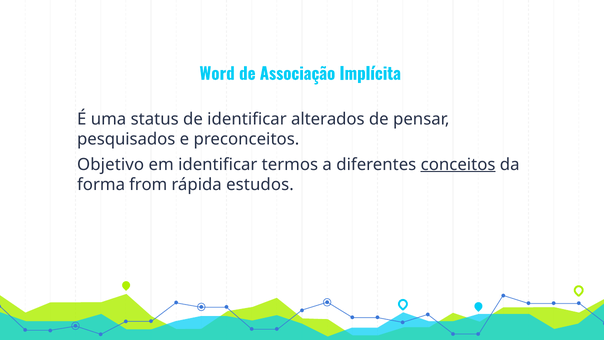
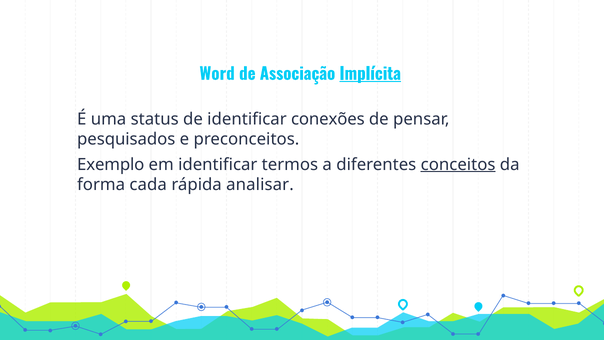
Implícita underline: none -> present (370, 74)
alterados: alterados -> conexões (328, 119)
Objetivo: Objetivo -> Exemplo (111, 164)
from: from -> cada (148, 184)
estudos: estudos -> analisar (260, 184)
